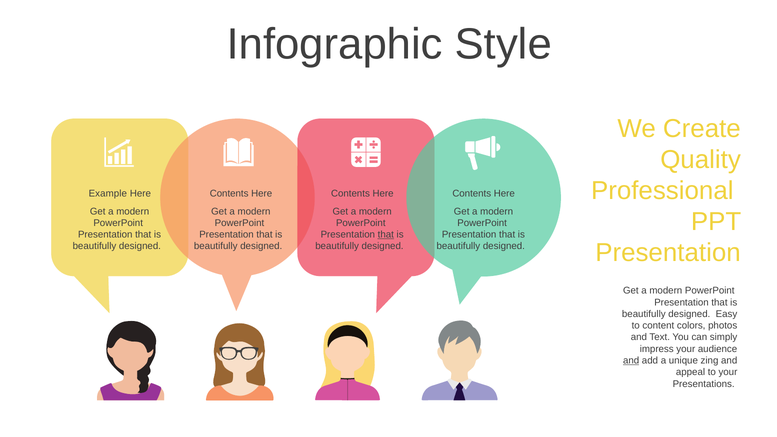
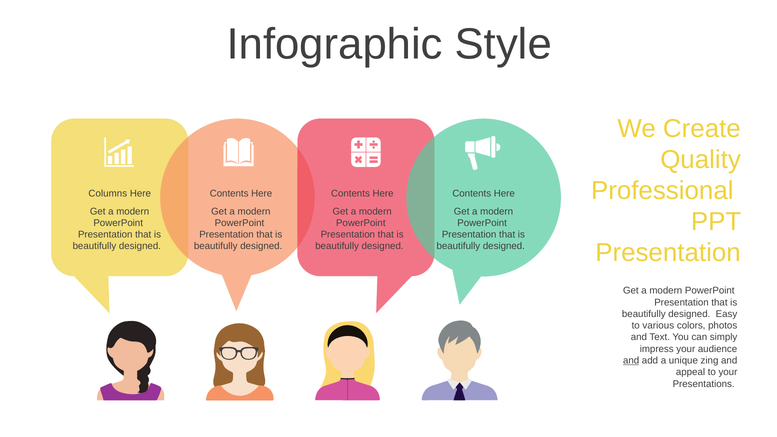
Example: Example -> Columns (108, 194)
that underline: present -> none (386, 235)
content: content -> various (658, 326)
